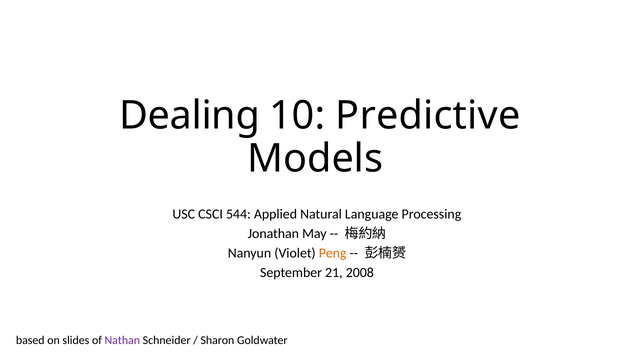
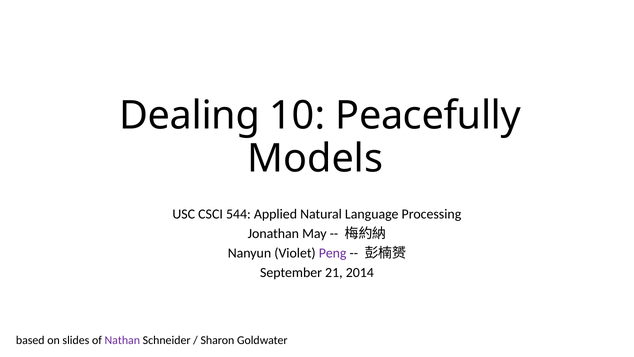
Predictive: Predictive -> Peacefully (428, 116)
Peng colour: orange -> purple (333, 253)
2008: 2008 -> 2014 (360, 272)
